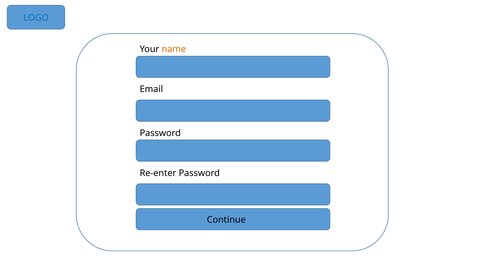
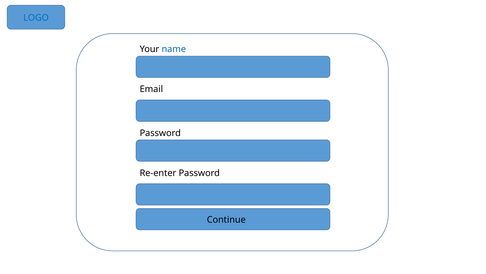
name colour: orange -> blue (174, 49)
